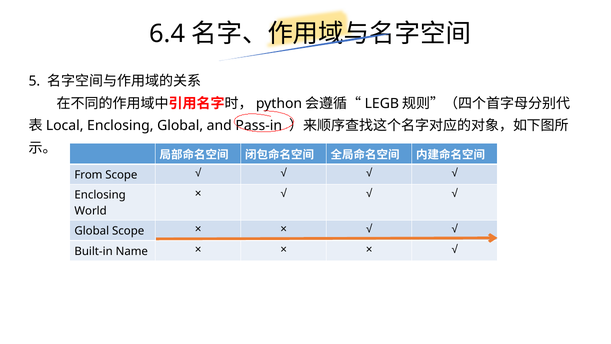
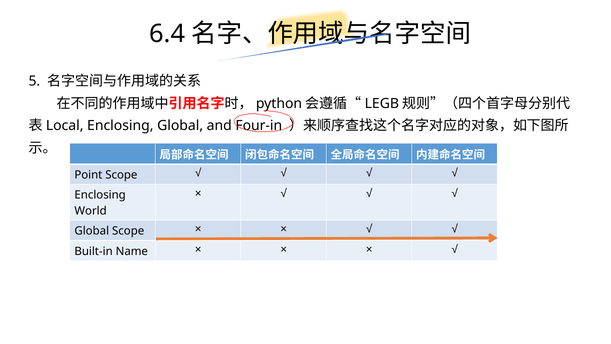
Pass-in: Pass-in -> Four-in (259, 126)
From: From -> Point (88, 175)
